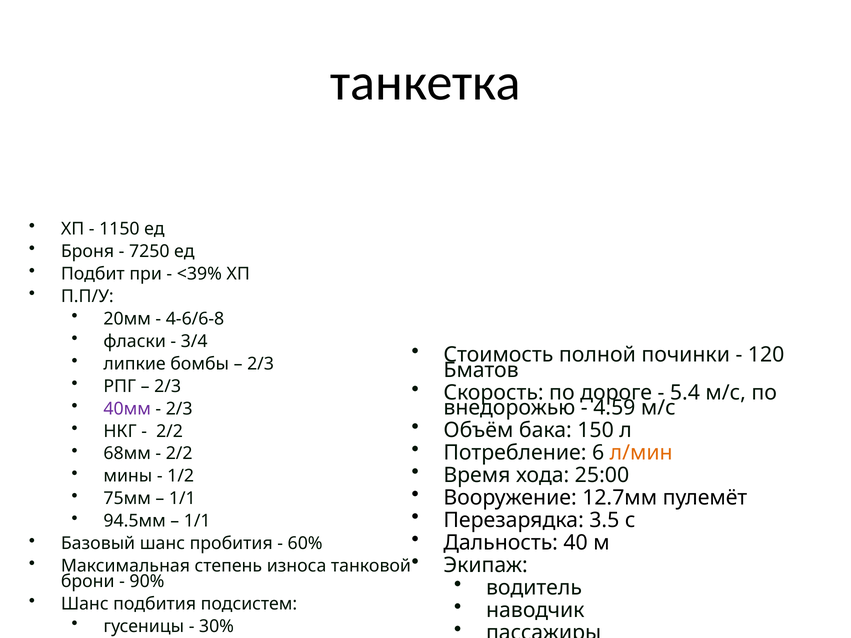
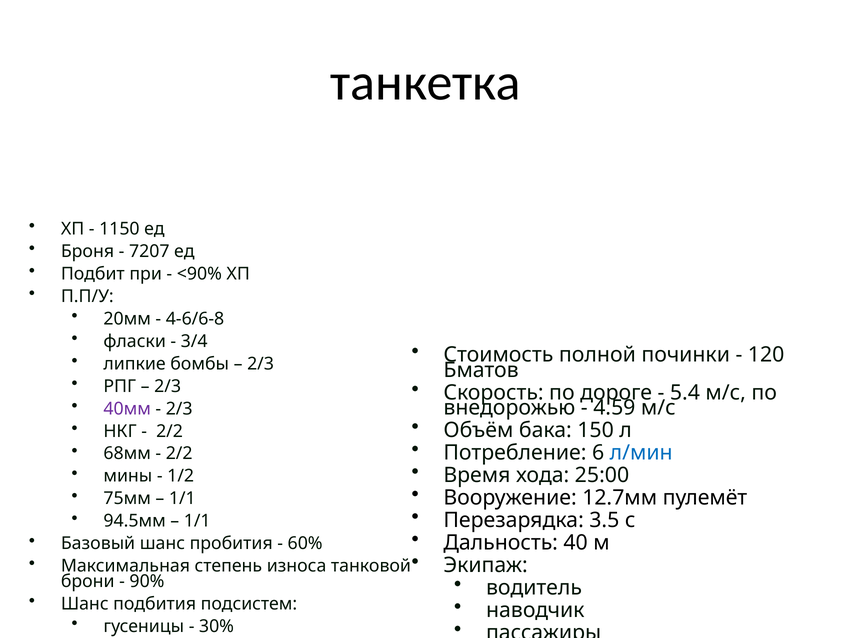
7250: 7250 -> 7207 (149, 251)
<39%: <39% -> <90% (199, 274)
л/мин colour: orange -> blue (641, 453)
